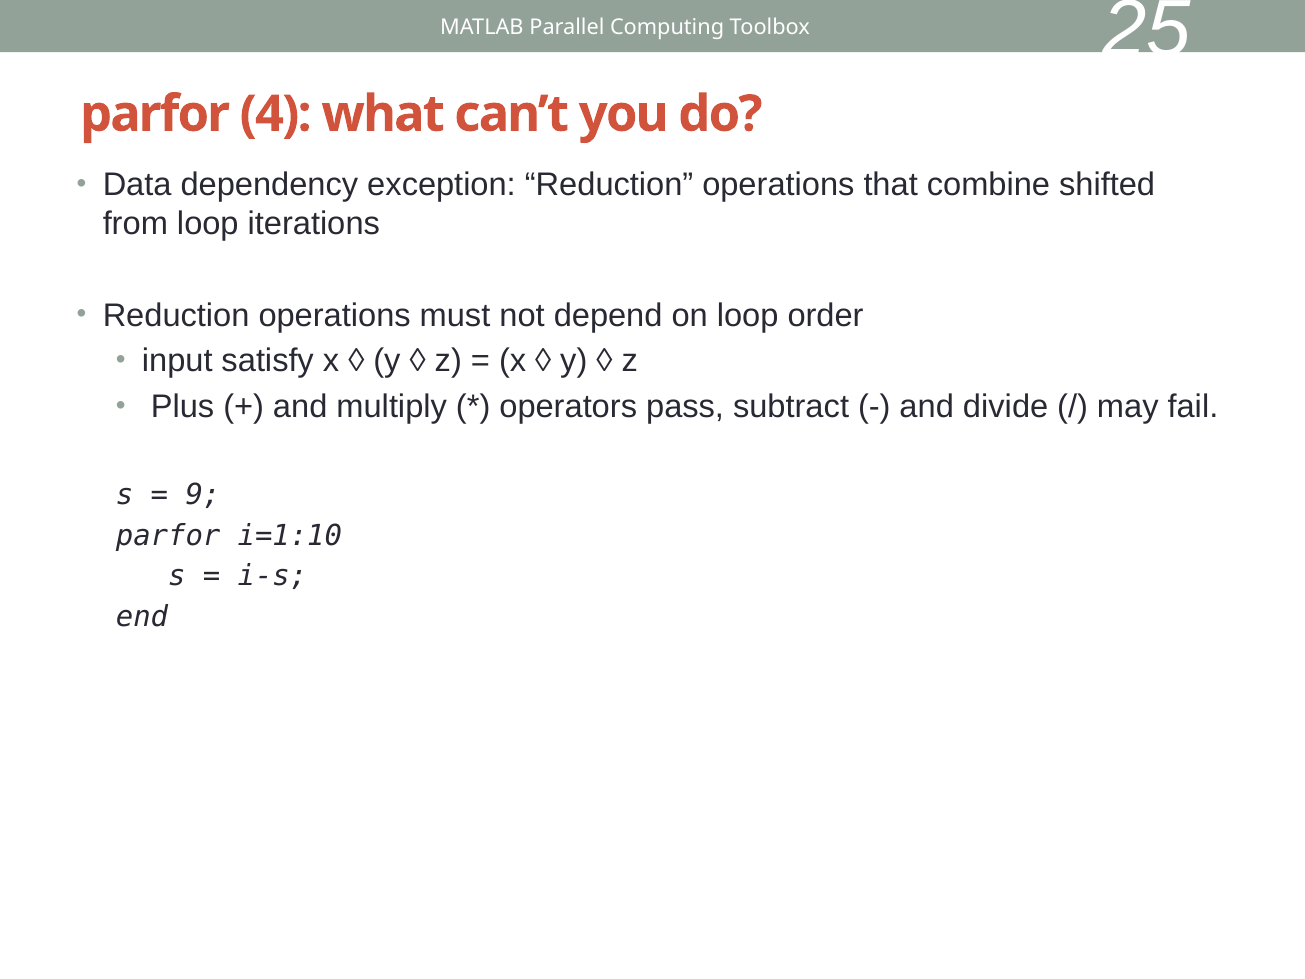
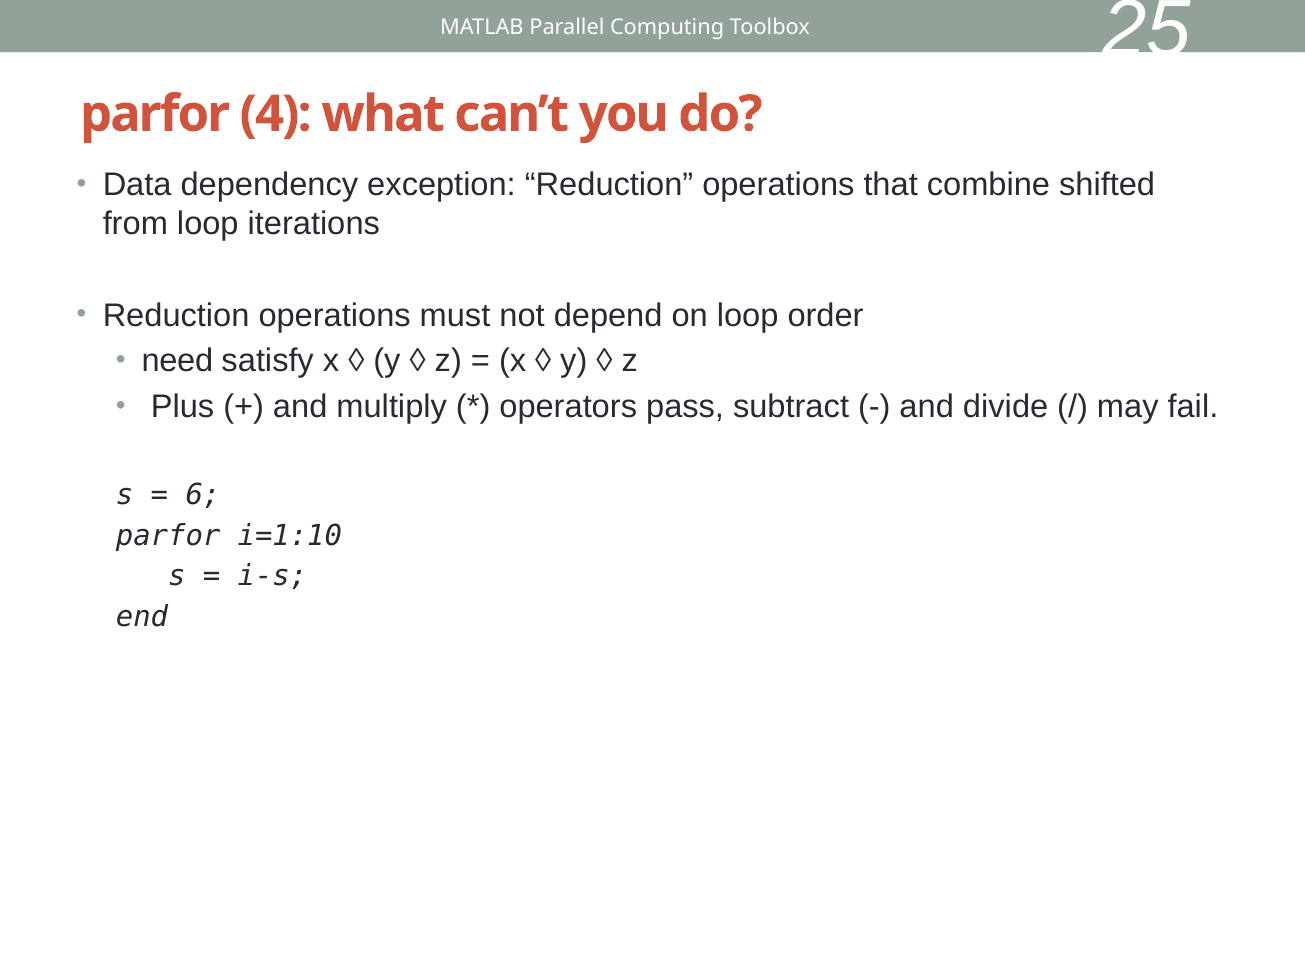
input: input -> need (177, 361)
9: 9 -> 6 (203, 495)
